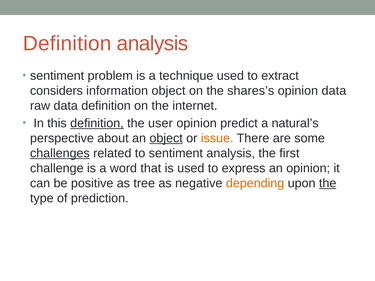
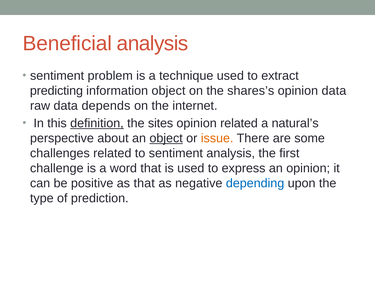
Definition: Definition -> Beneficial (67, 44)
considers: considers -> predicting (56, 91)
data definition: definition -> depends (106, 106)
user: user -> sites (161, 123)
opinion predict: predict -> related (239, 123)
challenges underline: present -> none (60, 153)
as tree: tree -> that (144, 183)
depending colour: orange -> blue (255, 183)
the underline: present -> none (328, 183)
